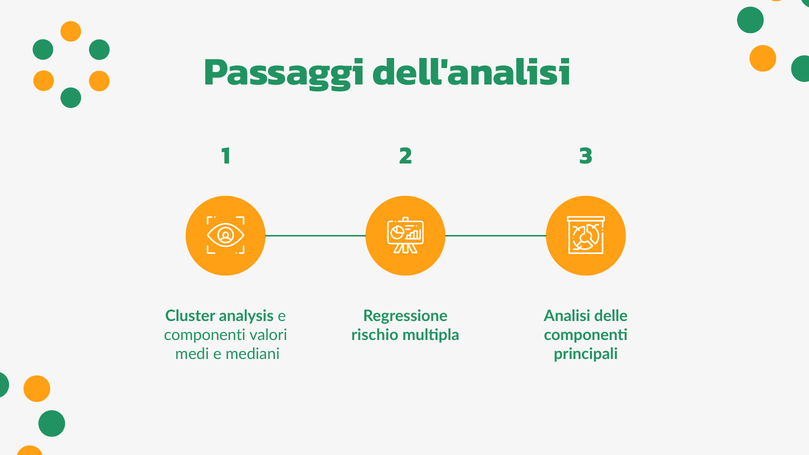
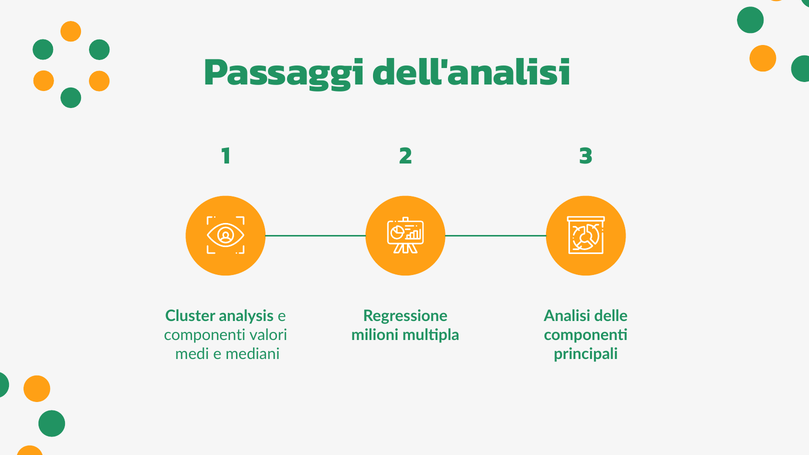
rischio: rischio -> milioni (375, 335)
